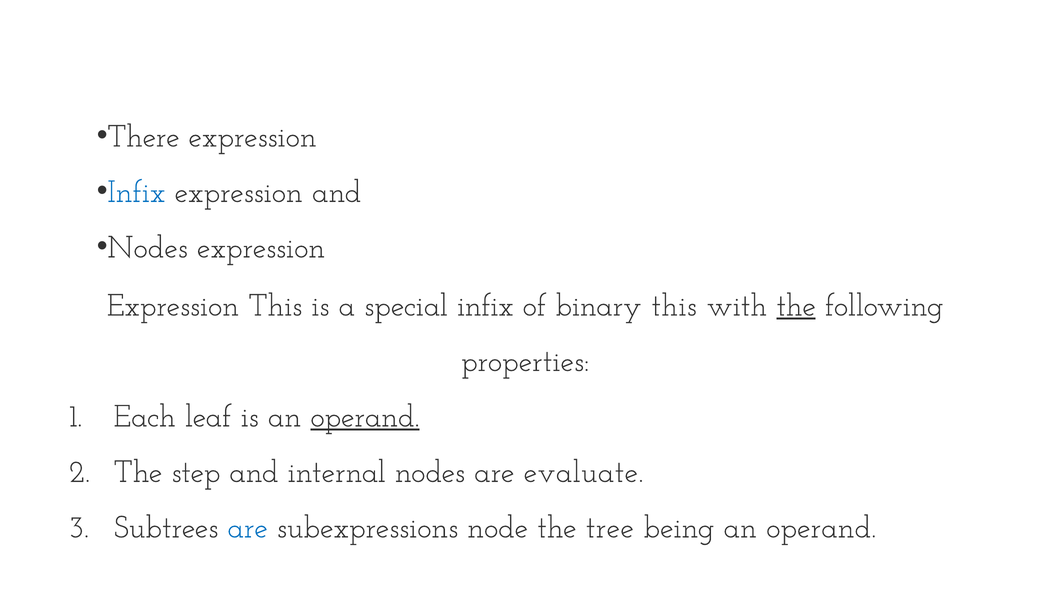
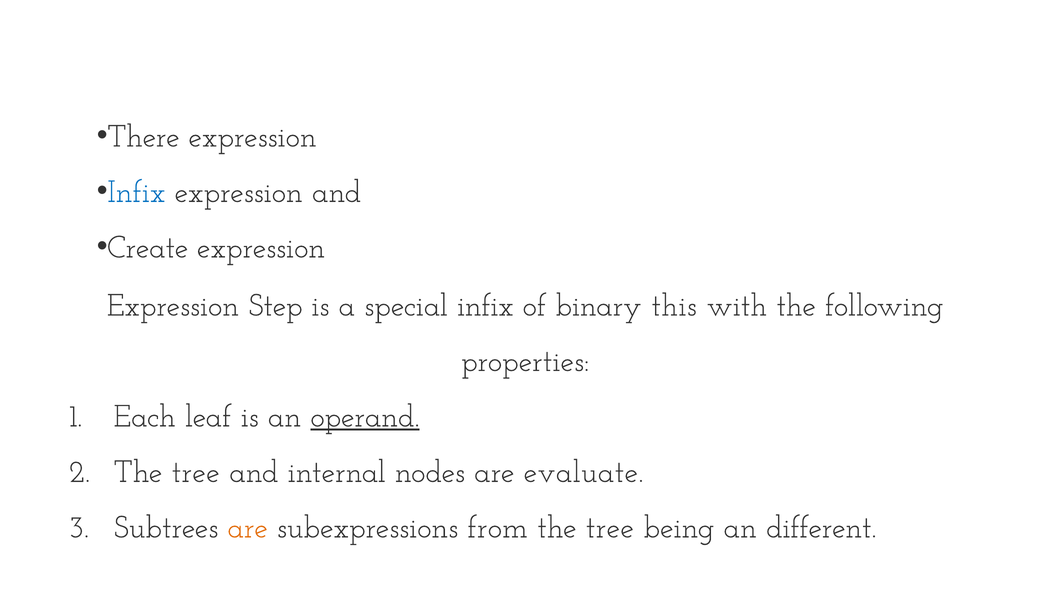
Nodes: Nodes -> Create (148, 247)
Expression This: This -> Step (275, 305)
the underline: present -> none (796, 305)
step: step -> tree (196, 472)
are colour: blue -> orange (248, 527)
node: node -> from (498, 527)
being an operand: operand -> different (821, 527)
